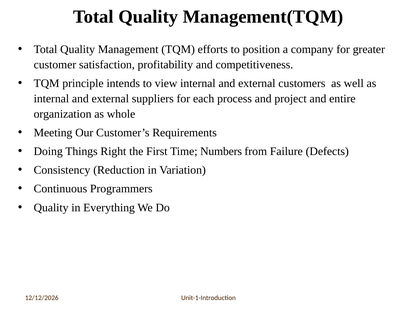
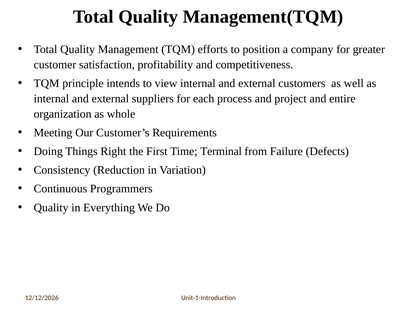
Numbers: Numbers -> Terminal (221, 152)
